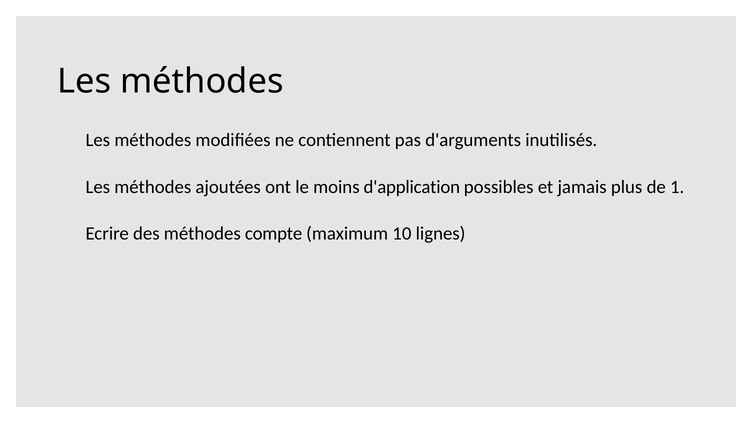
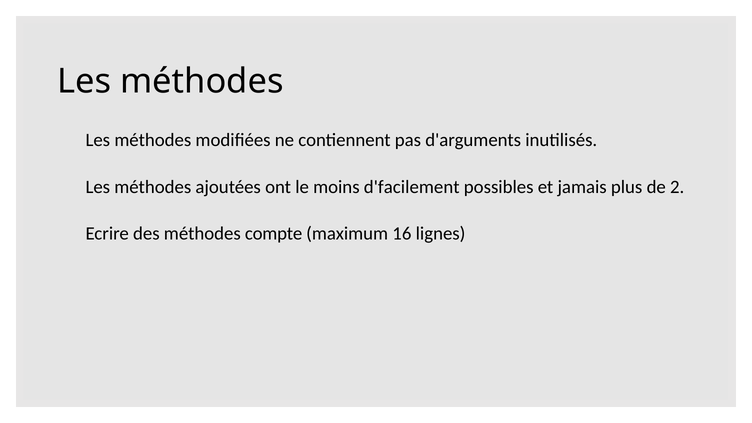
d'application: d'application -> d'facilement (412, 187)
1: 1 -> 2 (677, 187)
10: 10 -> 16 (402, 234)
